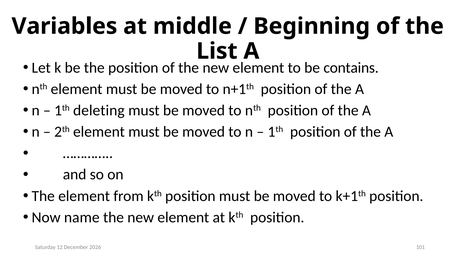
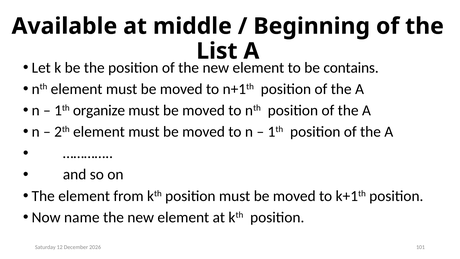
Variables: Variables -> Available (64, 26)
deleting: deleting -> organize (99, 110)
